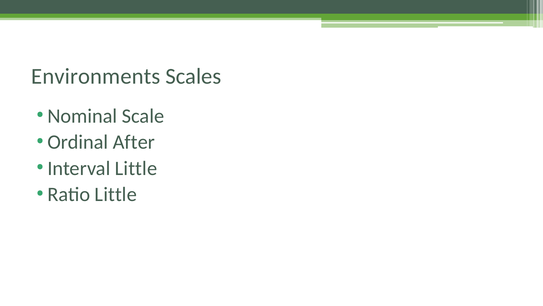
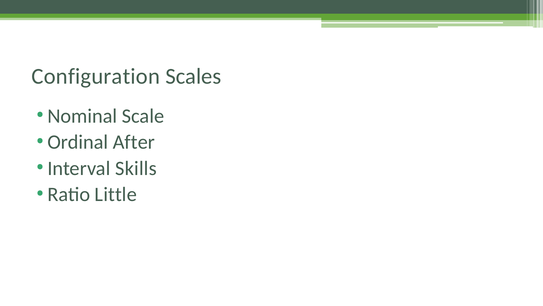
Environments: Environments -> Configuration (96, 76)
Interval Little: Little -> Skills (136, 168)
